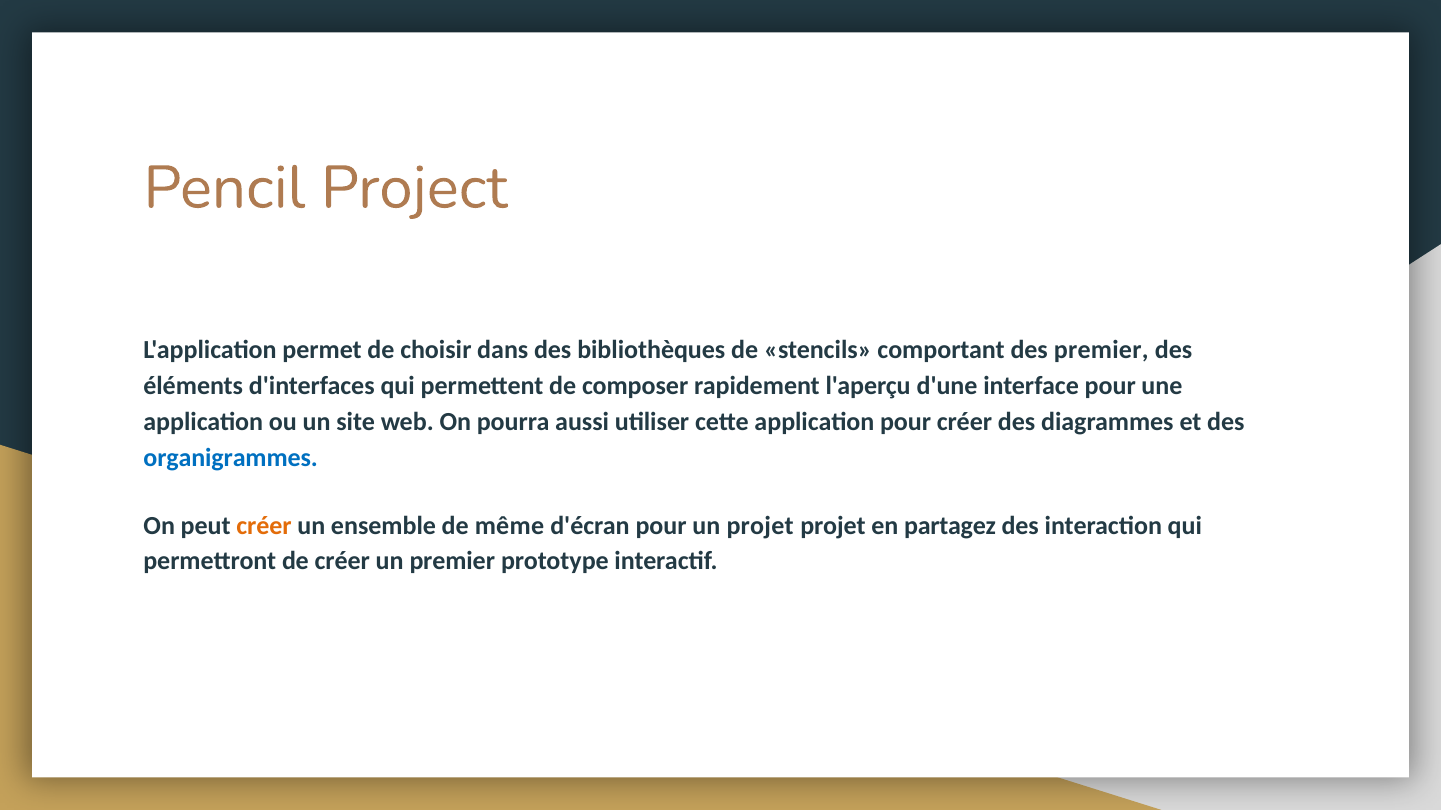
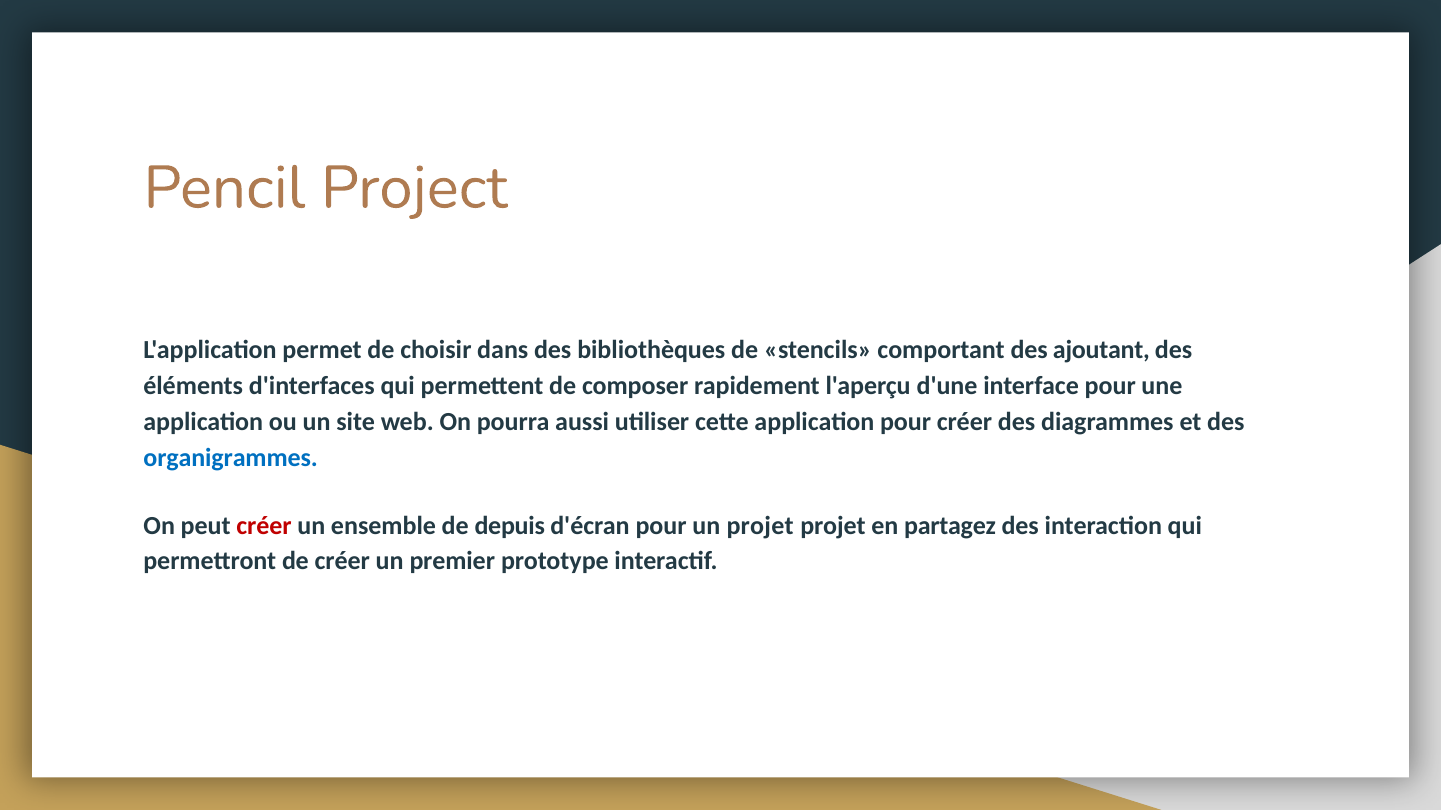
des premier: premier -> ajoutant (1101, 350)
créer colour: orange -> red (264, 526)
même: même -> depuis (510, 526)
